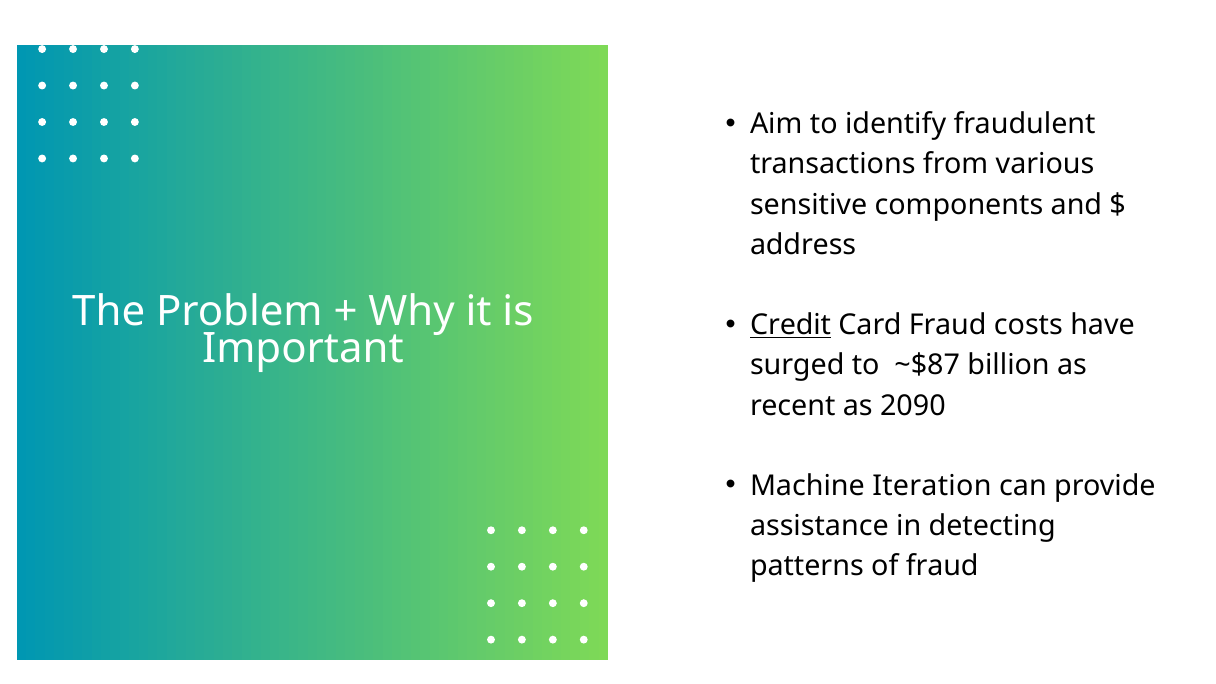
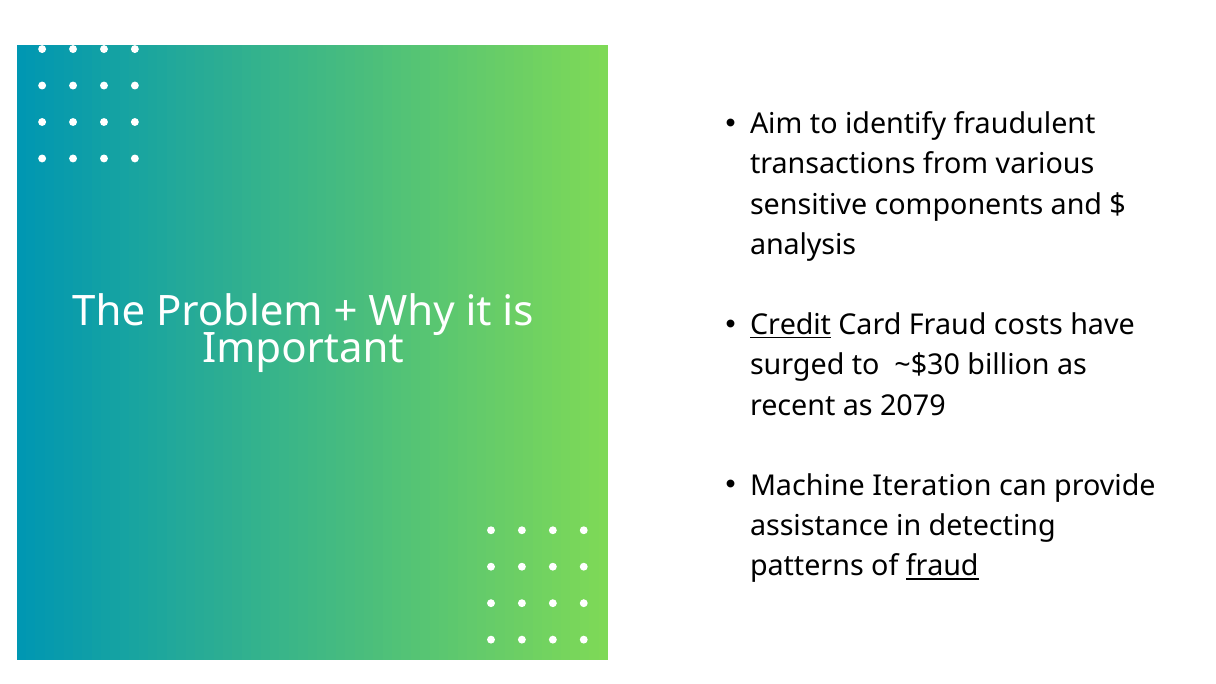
address: address -> analysis (803, 245)
~$87: ~$87 -> ~$30 (927, 365)
2090: 2090 -> 2079 (913, 406)
fraud underline: none -> present (942, 566)
